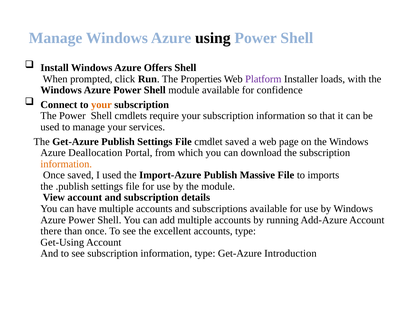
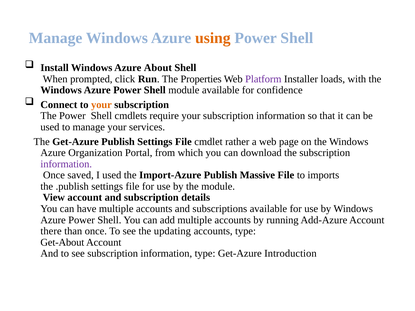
using colour: black -> orange (213, 38)
Offers: Offers -> About (158, 68)
cmdlet saved: saved -> rather (237, 142)
Deallocation: Deallocation -> Organization (95, 153)
information colour: orange -> purple (66, 164)
excellent: excellent -> updating (172, 231)
Get-Using: Get-Using -> Get-About (62, 243)
